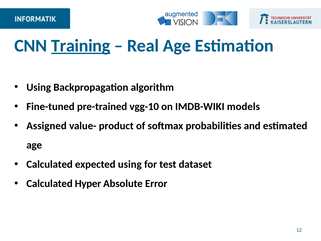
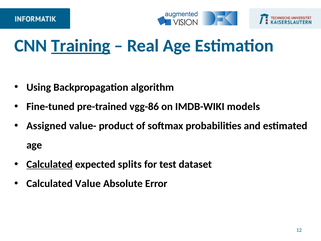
vgg-10: vgg-10 -> vgg-86 (144, 106)
Calculated underline: none -> present (50, 164)
expected using: using -> splits (130, 164)
Hyper: Hyper -> Value (88, 184)
